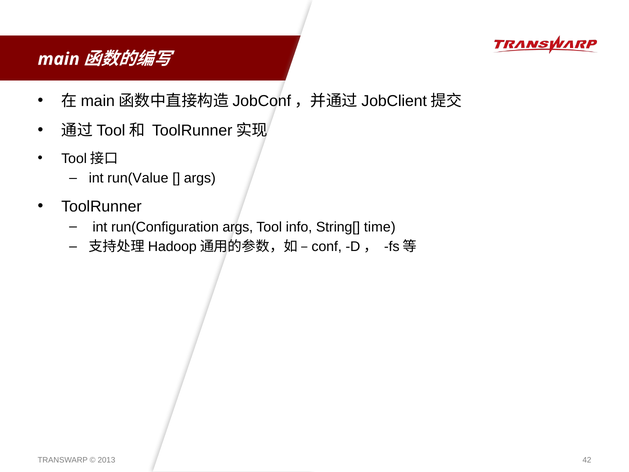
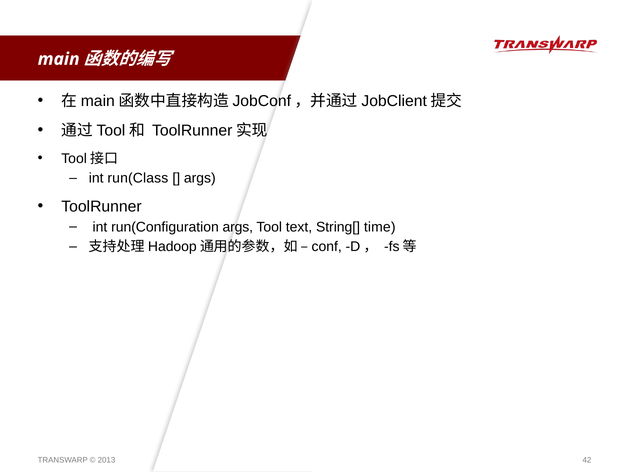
run(Value: run(Value -> run(Class (138, 178)
info: info -> text (299, 227)
